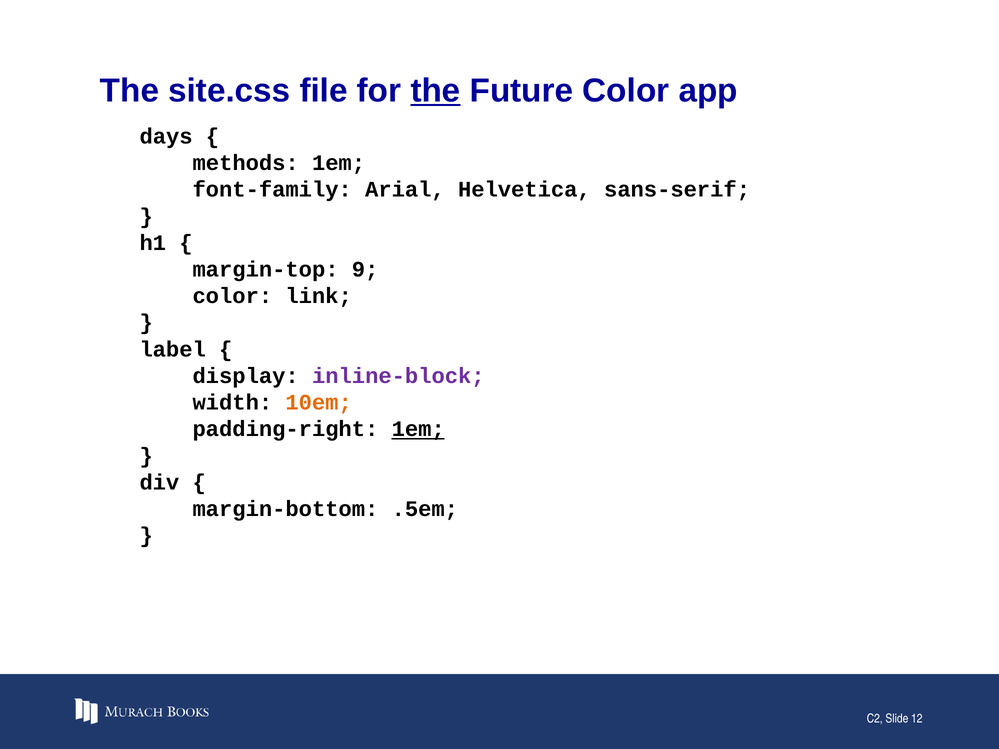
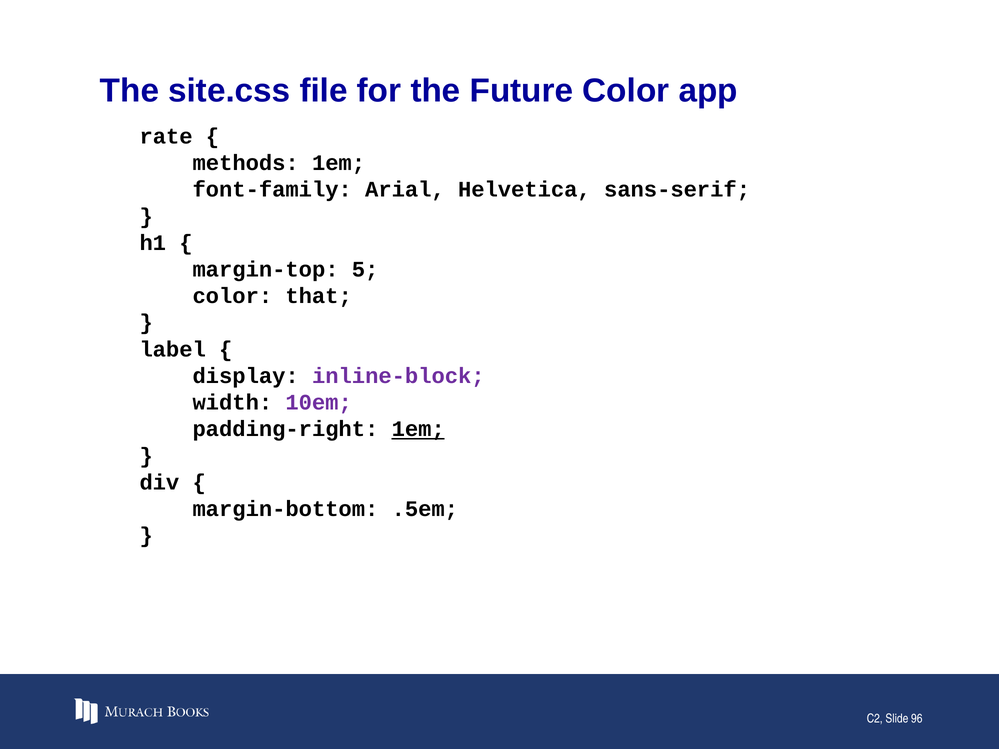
the underline: present -> none (435, 91)
days: days -> rate (166, 136)
9: 9 -> 5 (365, 270)
link: link -> that (319, 296)
10em colour: orange -> purple (319, 403)
12: 12 -> 96 (917, 719)
